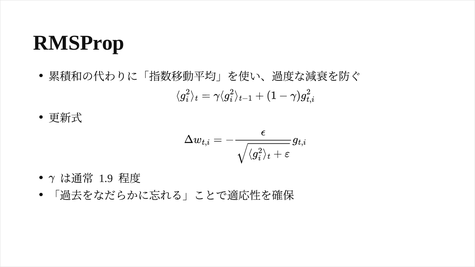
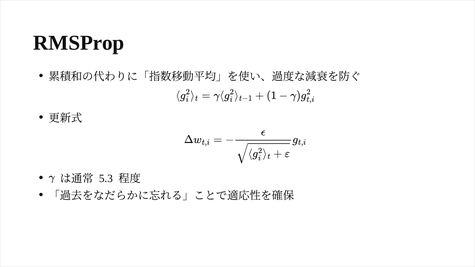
1.9: 1.9 -> 5.3 (106, 179)
